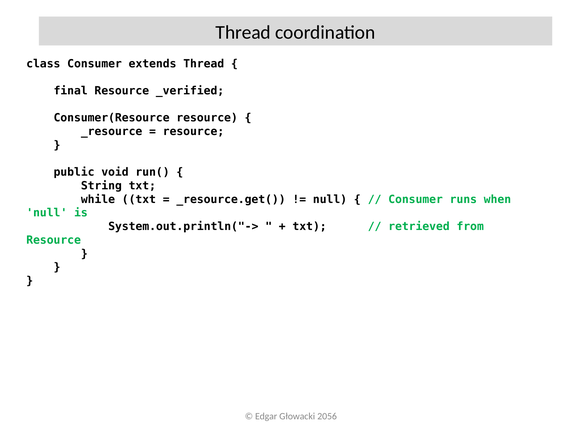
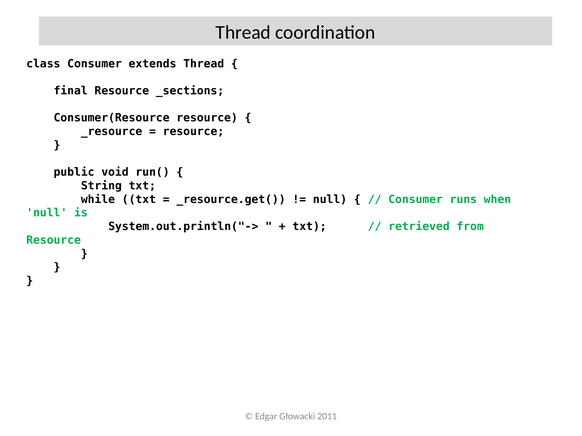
_verified: _verified -> _sections (190, 91)
2056: 2056 -> 2011 (327, 417)
